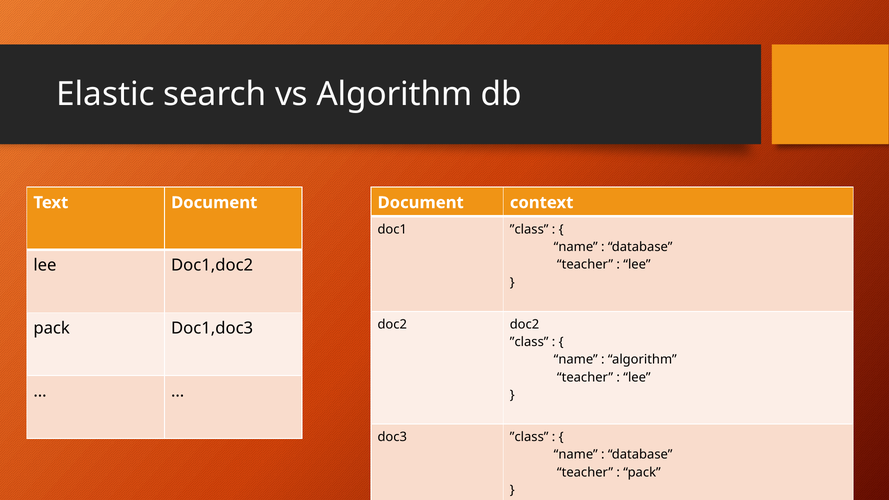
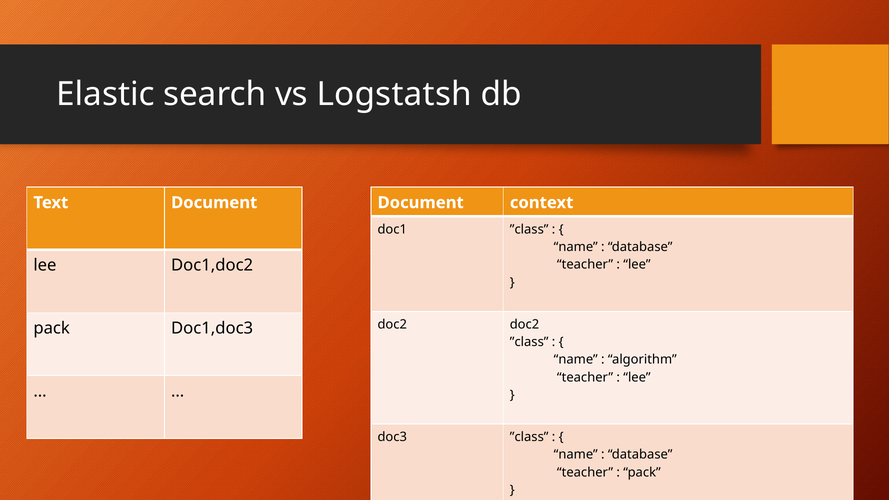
vs Algorithm: Algorithm -> Logstatsh (394, 94)
